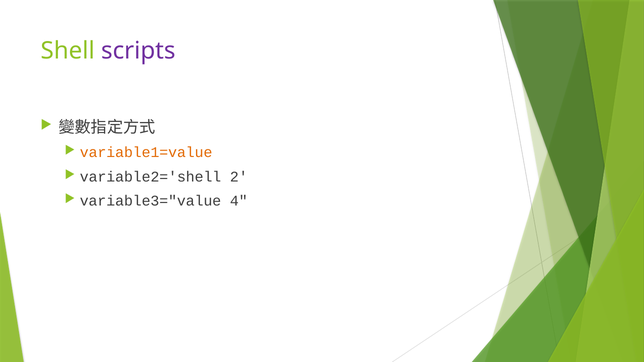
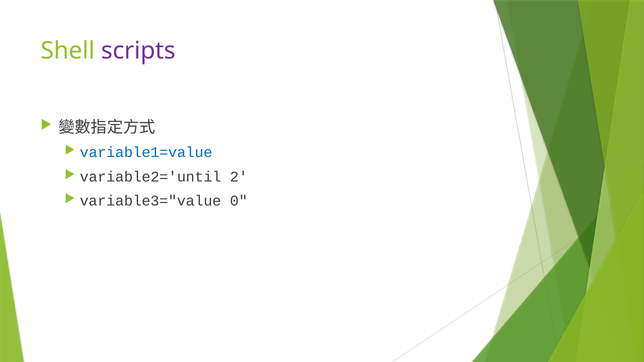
variable1=value colour: orange -> blue (146, 152)
variable2='shell: variable2='shell -> variable2='until (151, 177)
4: 4 -> 0 (239, 201)
